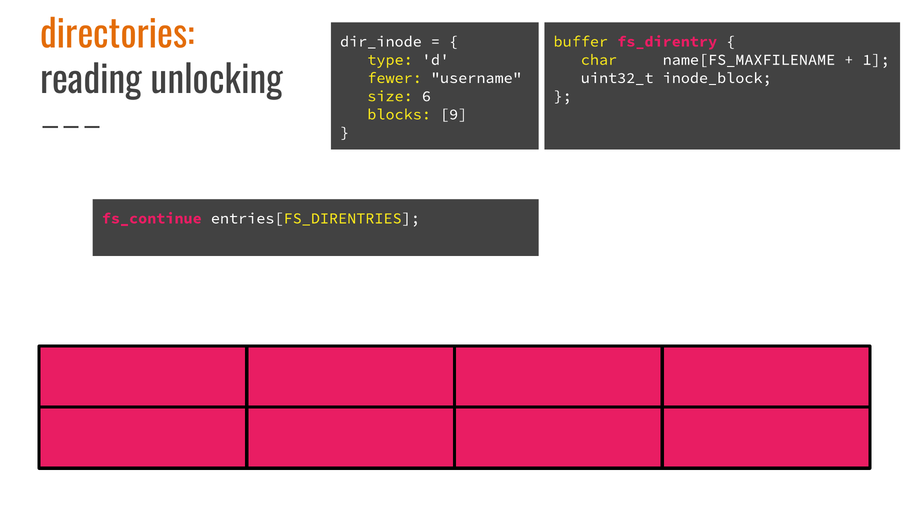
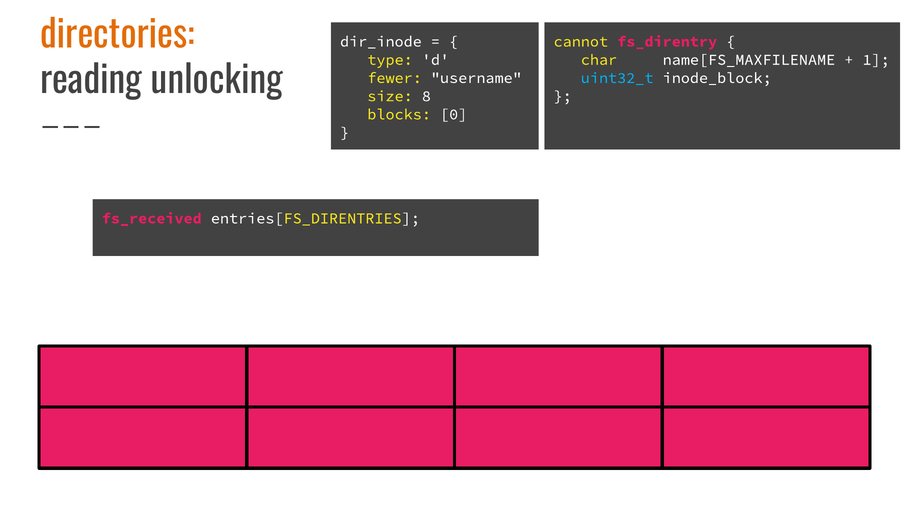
buffer: buffer -> cannot (581, 41)
uint32_t colour: white -> light blue (617, 78)
6: 6 -> 8 (426, 96)
9: 9 -> 0 (454, 114)
fs_continue: fs_continue -> fs_received (152, 218)
